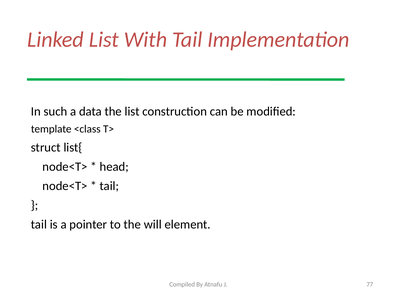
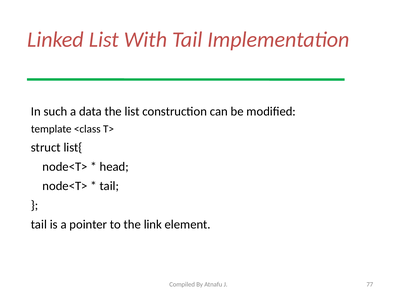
will: will -> link (153, 224)
